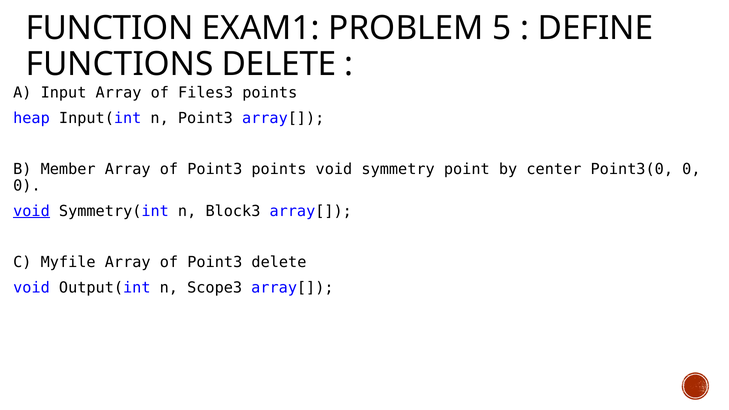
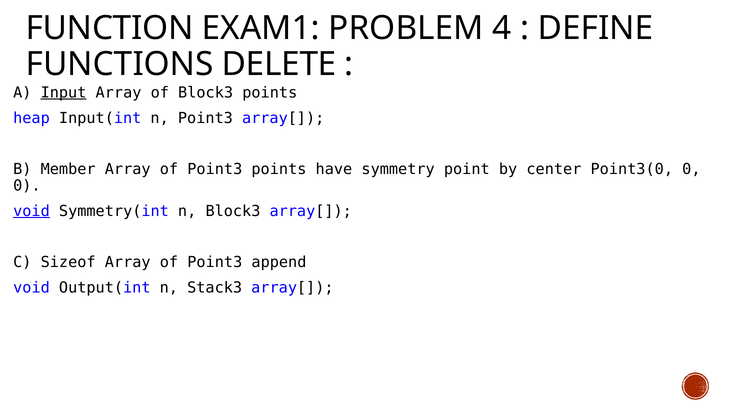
5: 5 -> 4 (502, 28)
Input underline: none -> present (64, 93)
of Files3: Files3 -> Block3 (206, 93)
points void: void -> have (334, 169)
Myfile: Myfile -> Sizeof (68, 262)
Point3 delete: delete -> append (279, 262)
Scope3: Scope3 -> Stack3 (215, 288)
